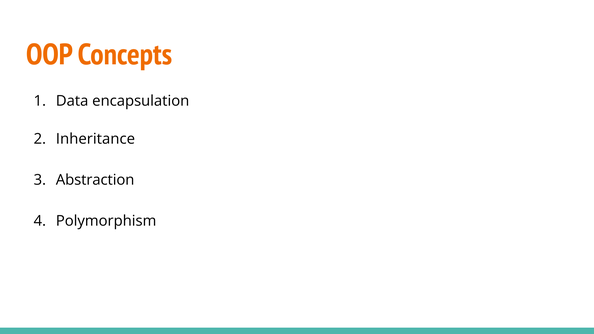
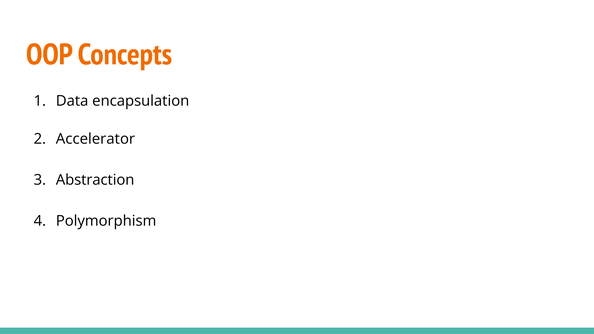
Inheritance: Inheritance -> Accelerator (95, 139)
